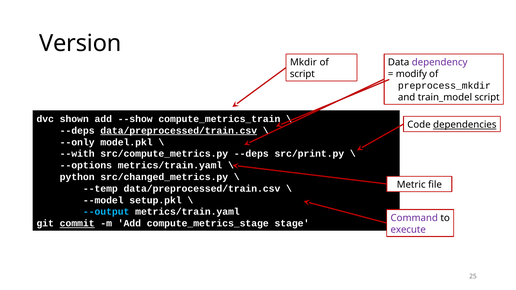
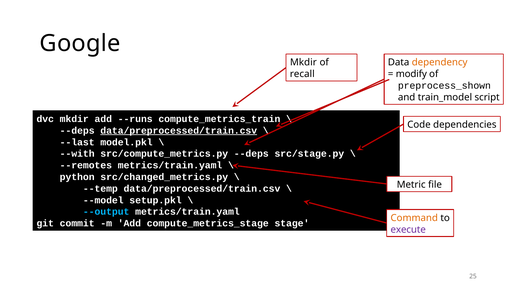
Version: Version -> Google (80, 43)
dependency colour: purple -> orange (440, 63)
script: script -> recall (302, 74)
preprocess_mkdir: preprocess_mkdir -> preprocess_shown (444, 86)
dvc shown: shown -> mkdir (74, 119)
--show: --show -> --runs (135, 119)
dependencies underline: present -> none (465, 125)
--only: --only -> --last (77, 142)
src/print.py: src/print.py -> src/stage.py (309, 154)
--options: --options -> --remotes (86, 166)
Command colour: purple -> orange (414, 218)
commit underline: present -> none (77, 224)
